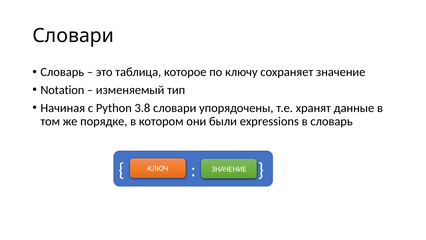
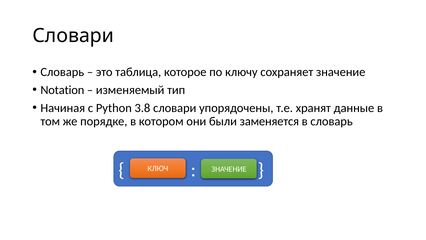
expressions: expressions -> заменяется (269, 121)
